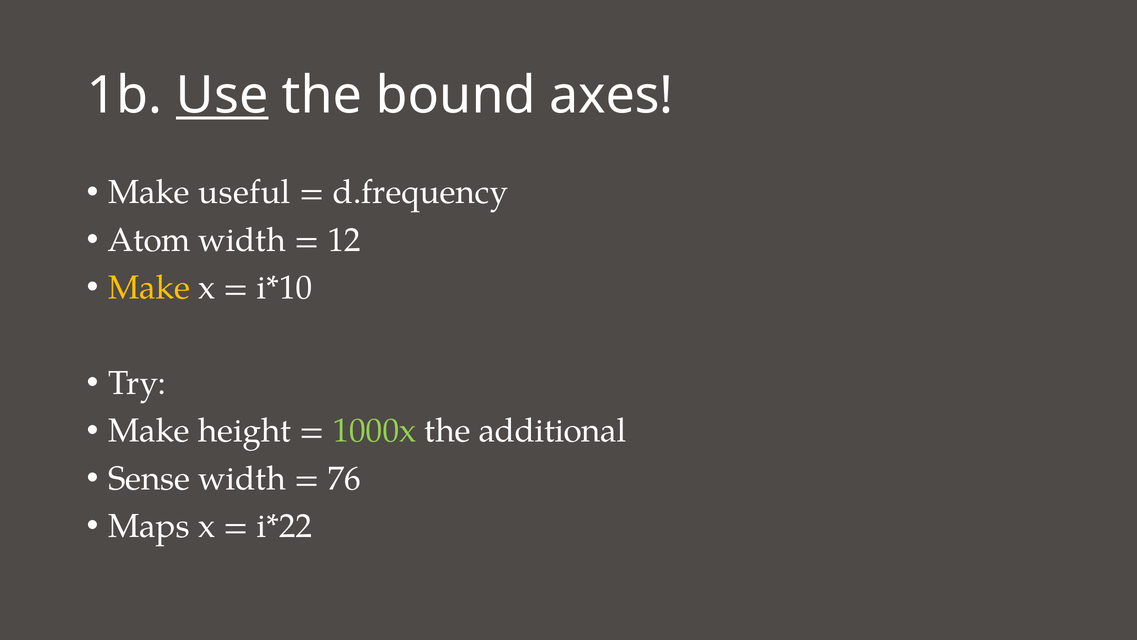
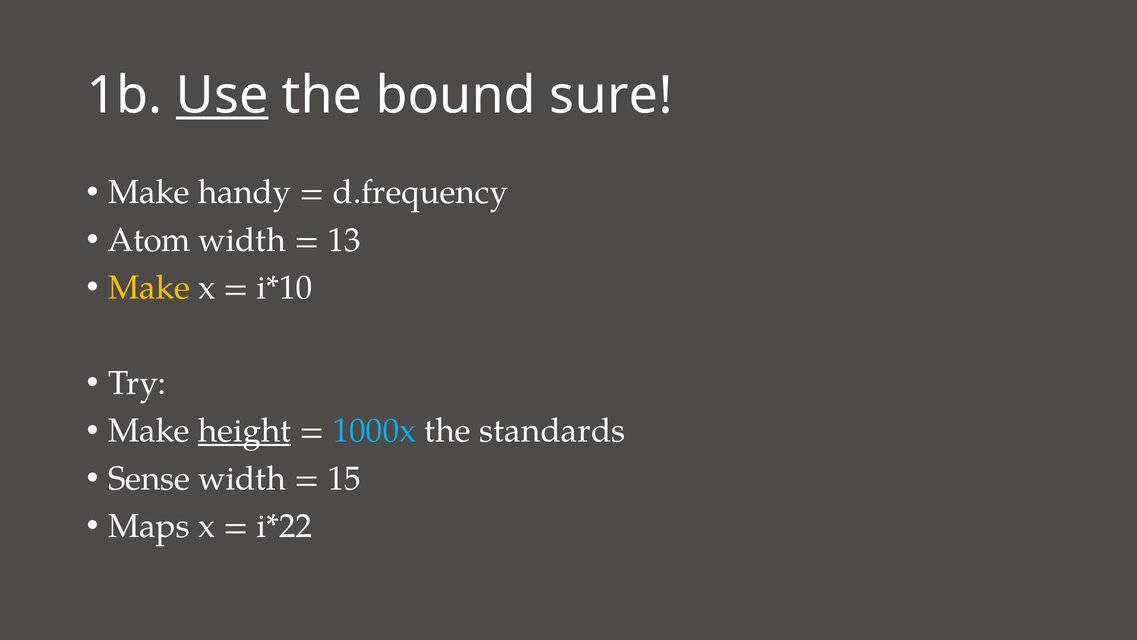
axes: axes -> sure (611, 96)
useful: useful -> handy (245, 192)
12: 12 -> 13 (344, 240)
height underline: none -> present (245, 431)
1000x colour: light green -> light blue (375, 431)
additional: additional -> standards (552, 431)
76: 76 -> 15 (344, 478)
